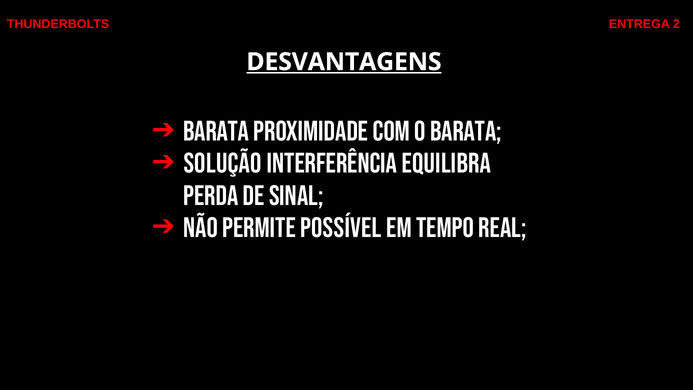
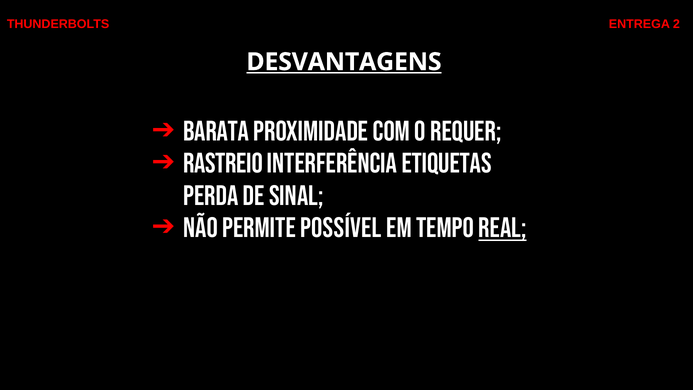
o barata: barata -> requer (466, 131)
solução: solução -> rastreio (223, 164)
equilibra: equilibra -> etiquetas (447, 164)
real underline: none -> present (503, 228)
